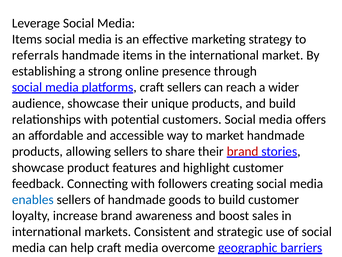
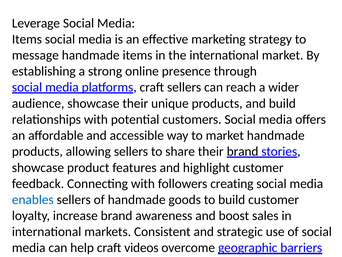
referrals: referrals -> message (35, 55)
brand colour: red -> black (243, 151)
craft media: media -> videos (141, 247)
